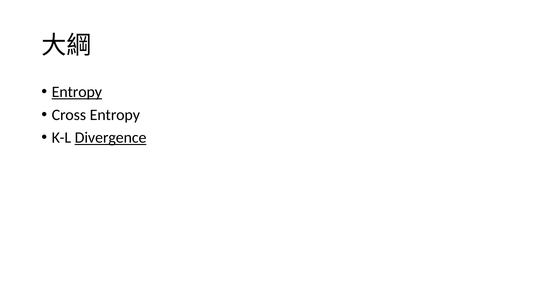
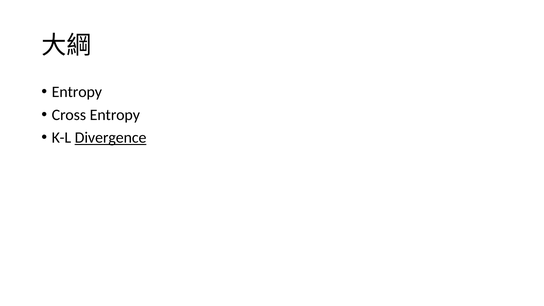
Entropy underline: present -> none (77, 92)
